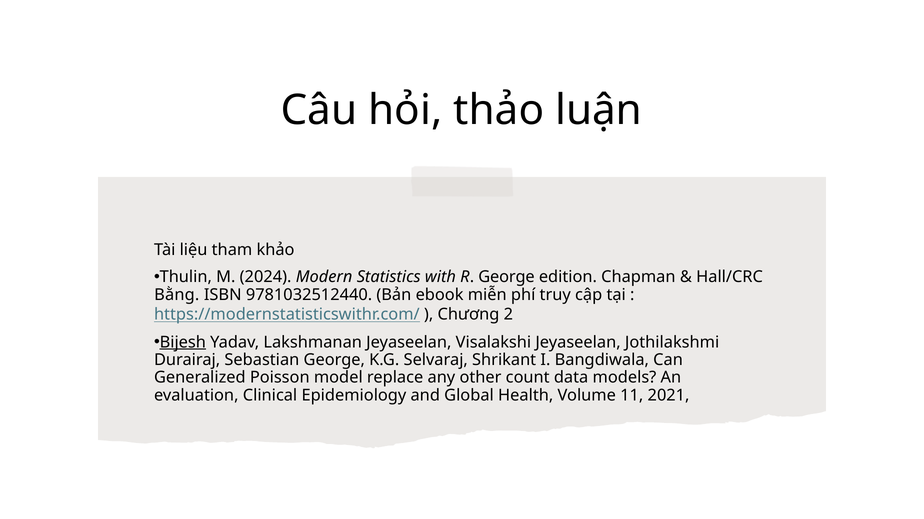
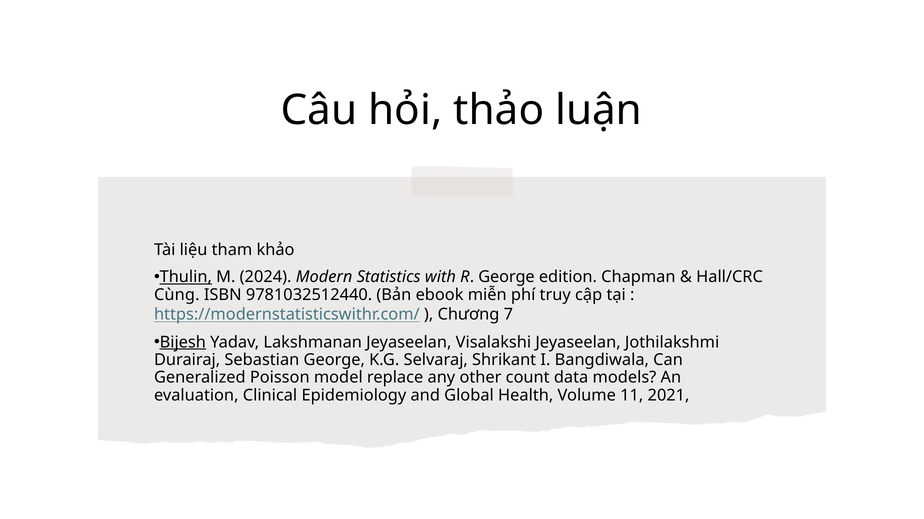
Thulin underline: none -> present (186, 277)
Bằng: Bằng -> Cùng (177, 295)
2: 2 -> 7 (508, 315)
